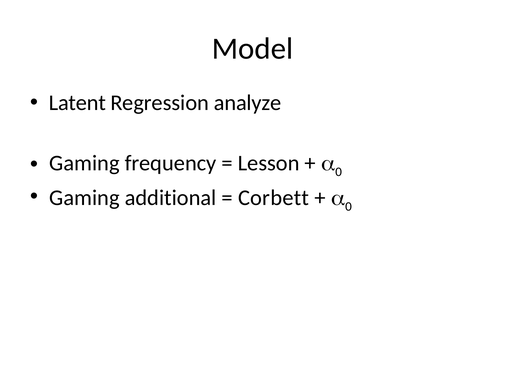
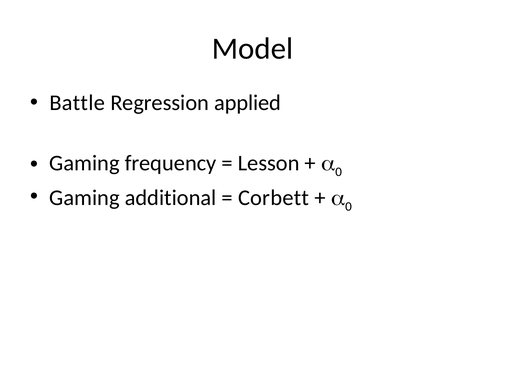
Latent: Latent -> Battle (77, 103)
analyze: analyze -> applied (248, 103)
